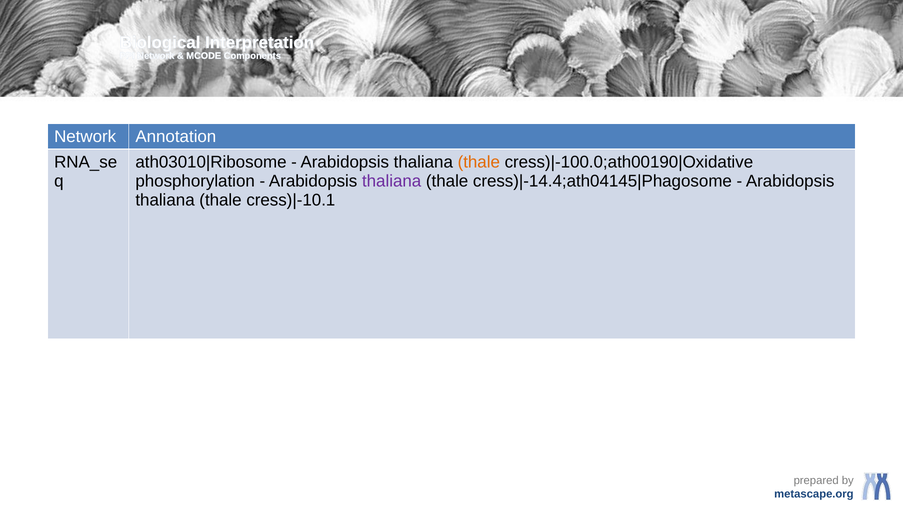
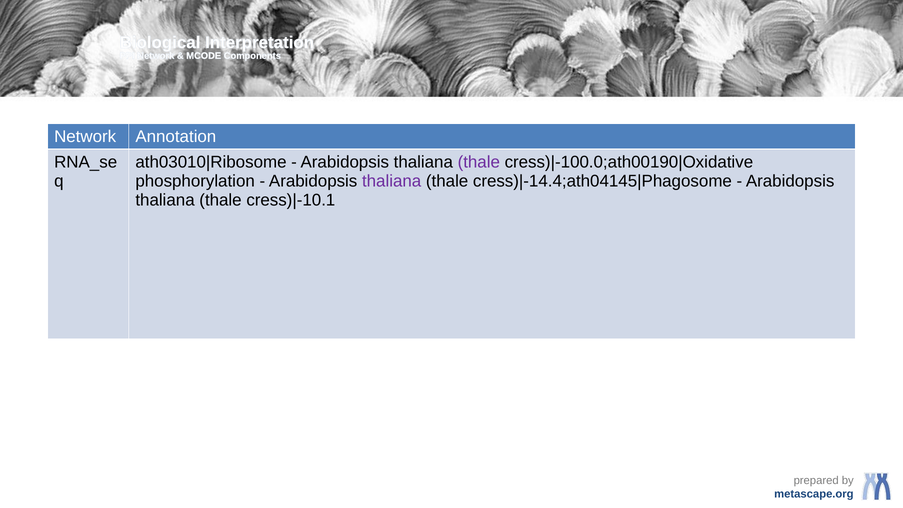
thale colour: orange -> purple (479, 162)
